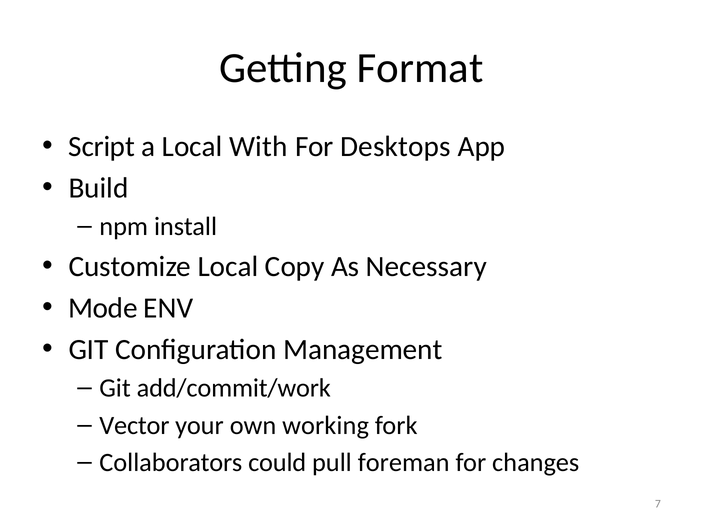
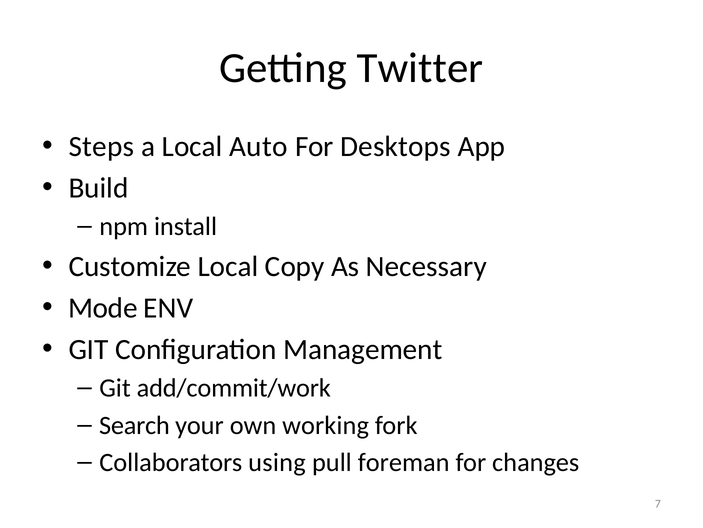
Format: Format -> Twitter (420, 68)
Script: Script -> Steps (101, 146)
With: With -> Auto (258, 146)
Vector: Vector -> Search (134, 425)
could: could -> using (277, 462)
